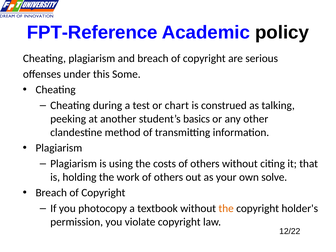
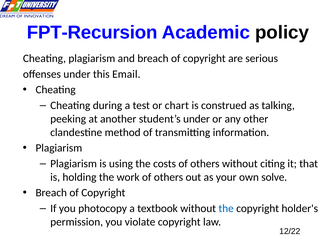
FPT-Reference: FPT-Reference -> FPT-Recursion (92, 32)
Some: Some -> Email (126, 74)
student’s basics: basics -> under (197, 119)
the colour: orange -> blue (226, 208)
